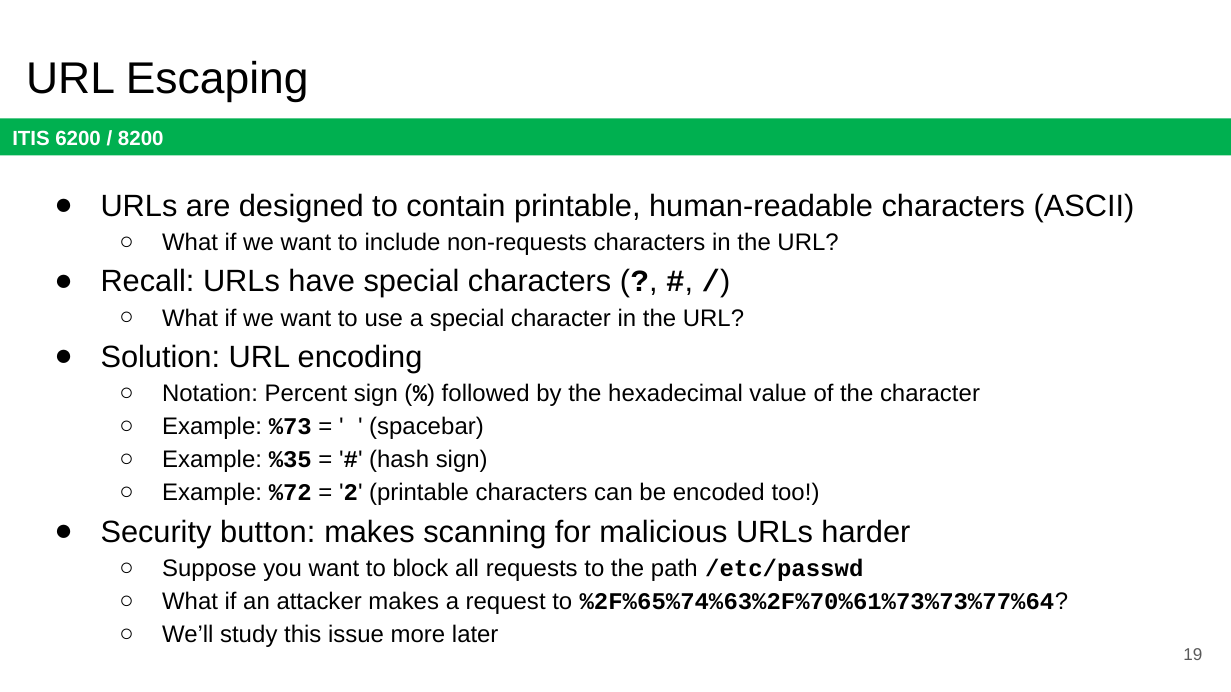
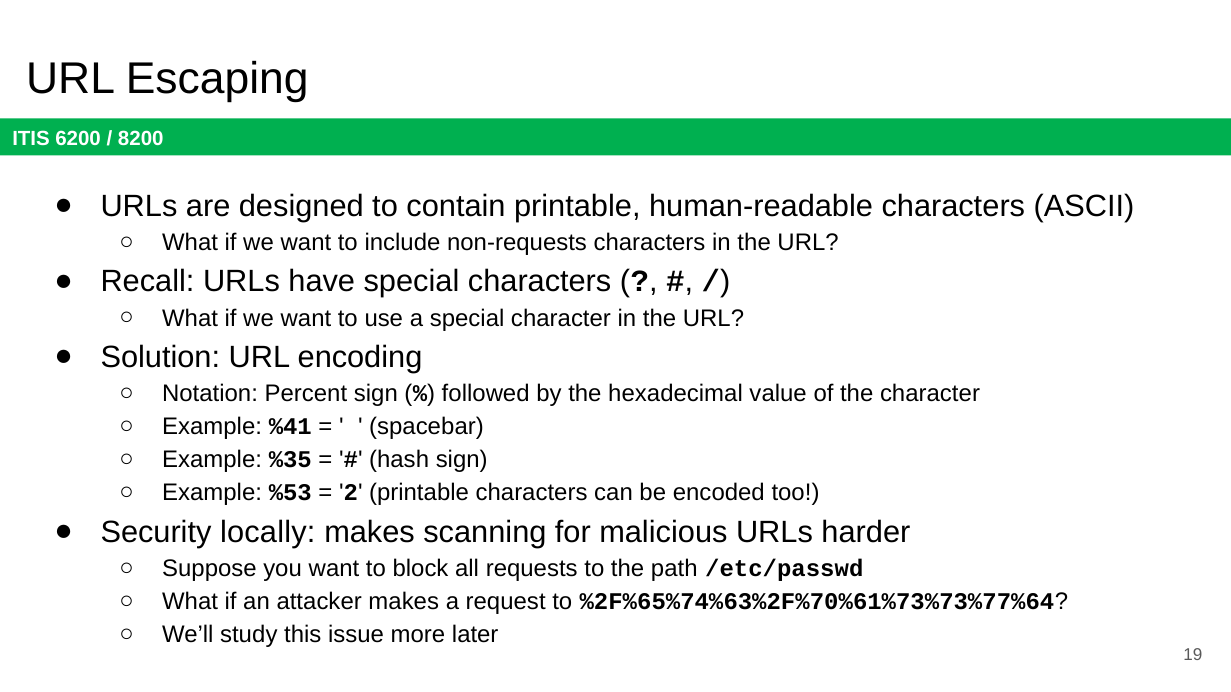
%73: %73 -> %41 (290, 427)
%72: %72 -> %53 (290, 493)
button: button -> locally (268, 532)
